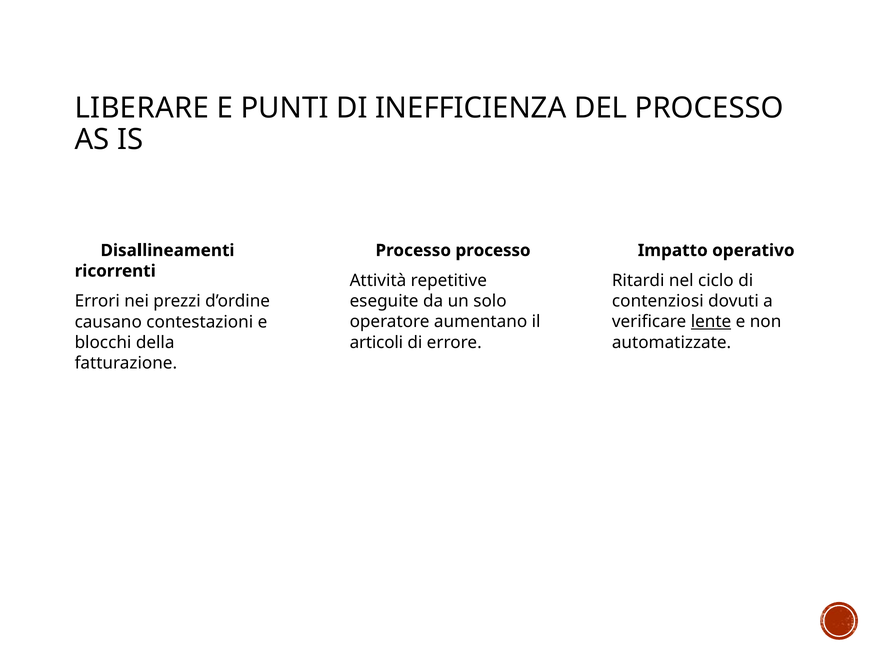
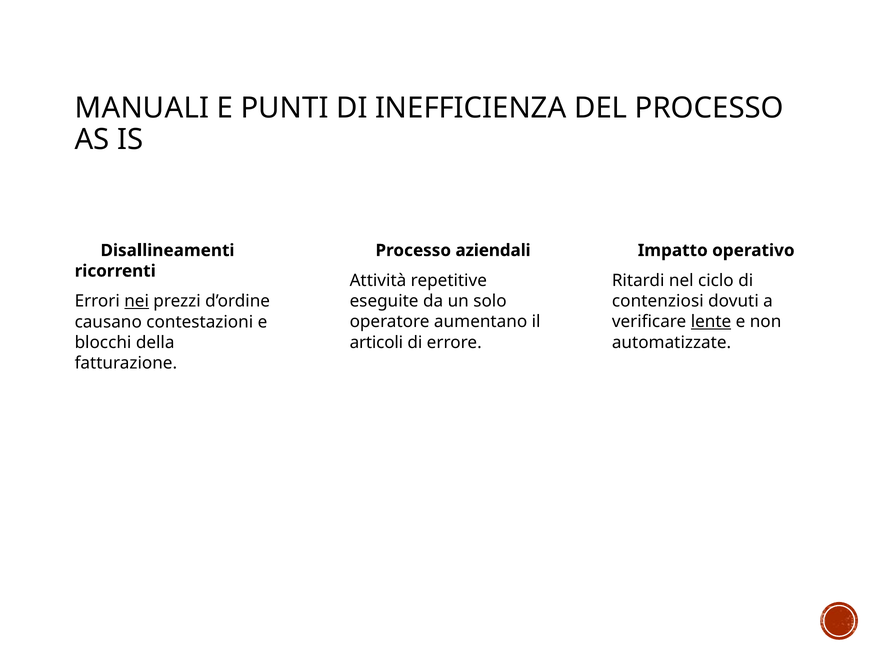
LIBERARE: LIBERARE -> MANUALI (142, 108)
Processo processo: processo -> aziendali (493, 250)
nei underline: none -> present (137, 301)
